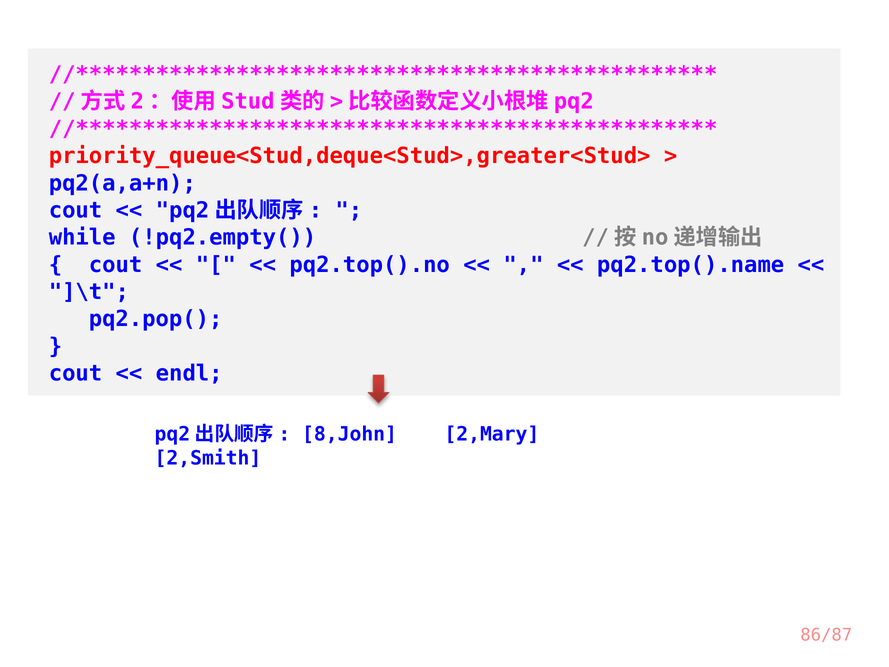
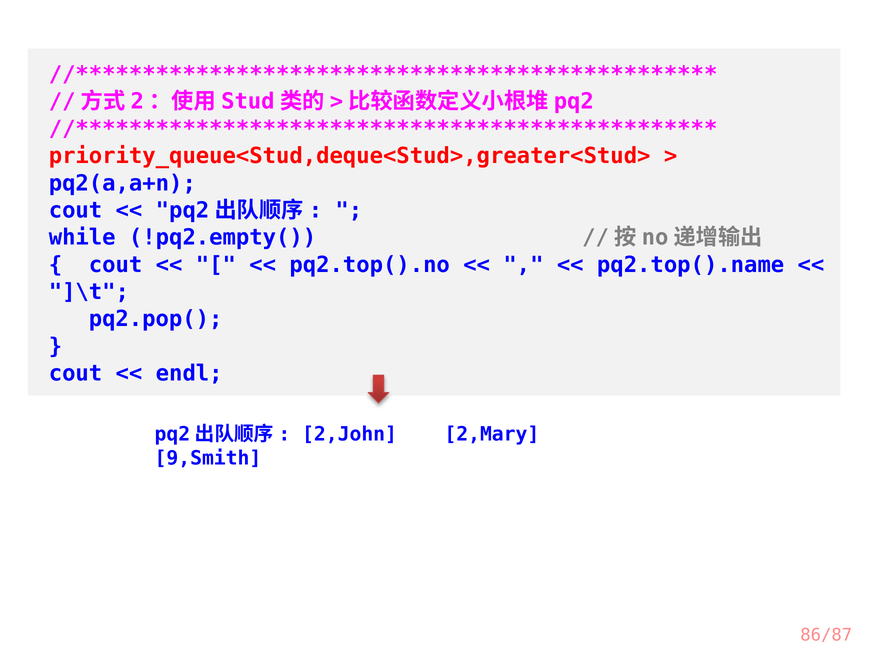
8,John: 8,John -> 2,John (350, 434)
2,Smith: 2,Smith -> 9,Smith (208, 458)
